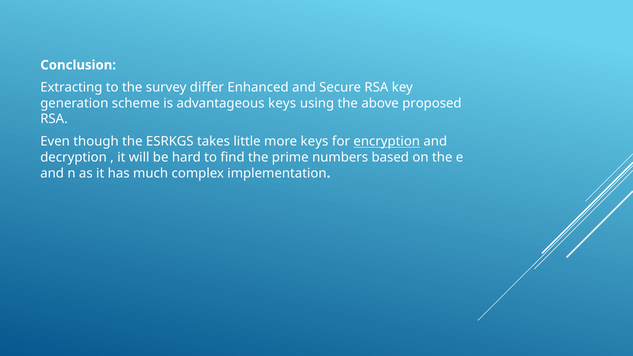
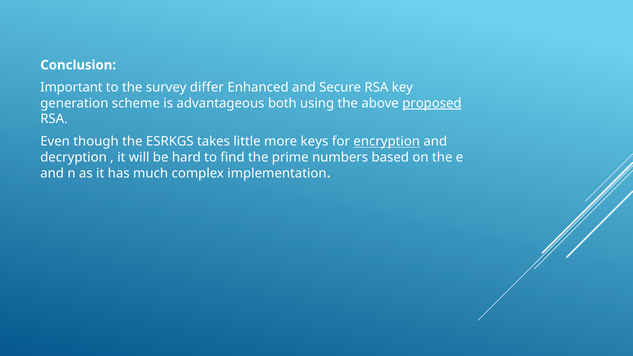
Extracting: Extracting -> Important (71, 87)
advantageous keys: keys -> both (282, 103)
proposed underline: none -> present (432, 103)
